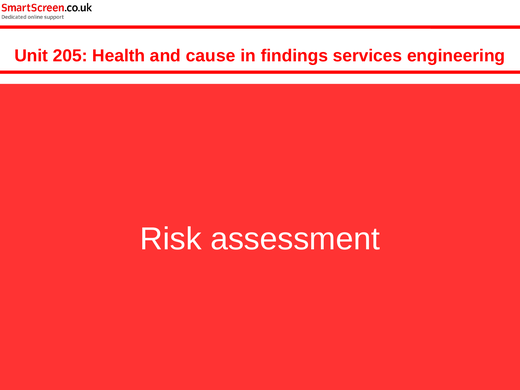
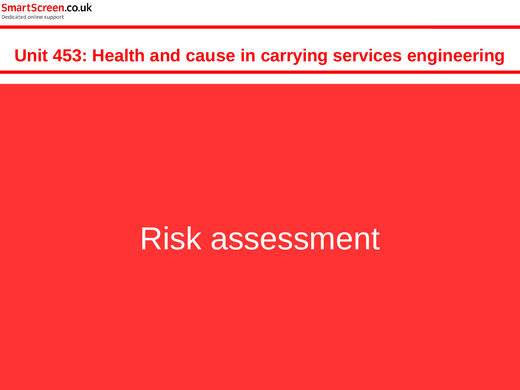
205: 205 -> 453 (70, 56)
findings: findings -> carrying (294, 56)
